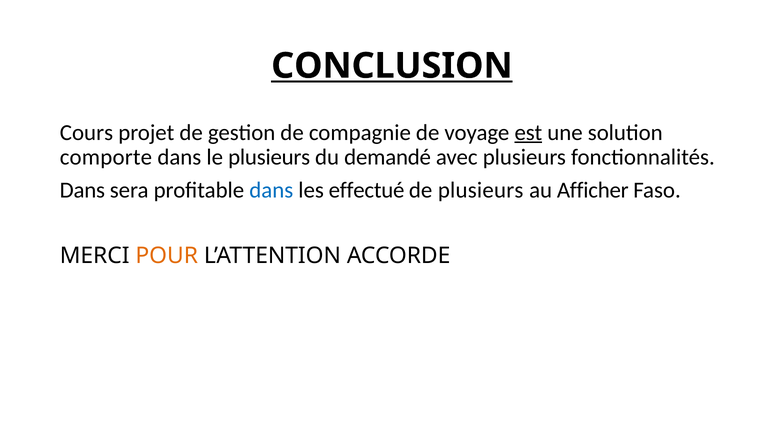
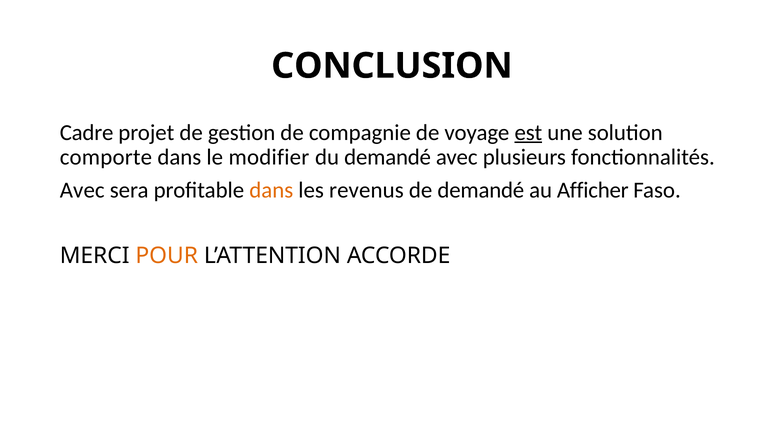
CONCLUSION underline: present -> none (392, 66)
Cours: Cours -> Cadre (87, 133)
le plusieurs: plusieurs -> modifier (269, 157)
Dans: Dans -> Avec (82, 190)
dans colour: blue -> orange (271, 190)
effectué: effectué -> revenus (366, 190)
de plusieurs: plusieurs -> demandé (481, 190)
